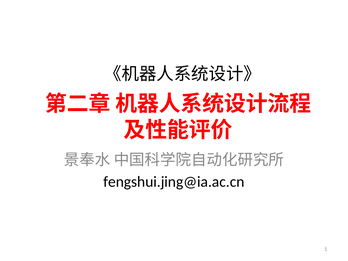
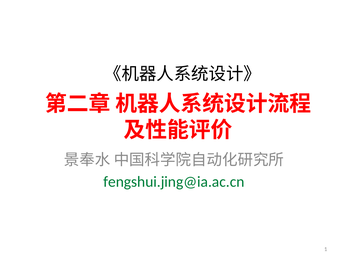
fengshui.jing@ia.ac.cn colour: black -> green (174, 182)
